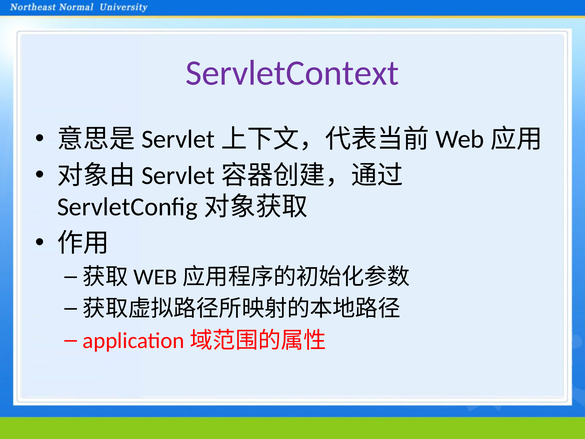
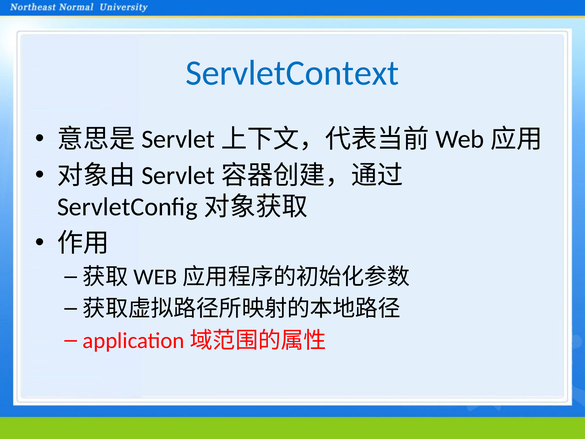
ServletContext colour: purple -> blue (292, 73)
